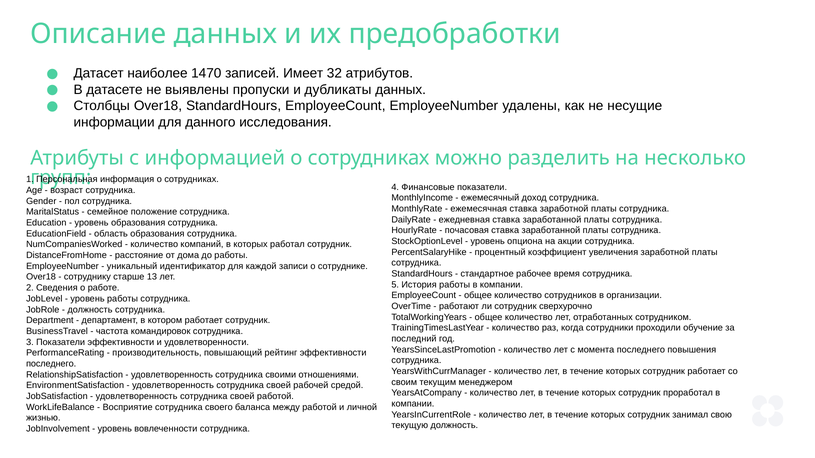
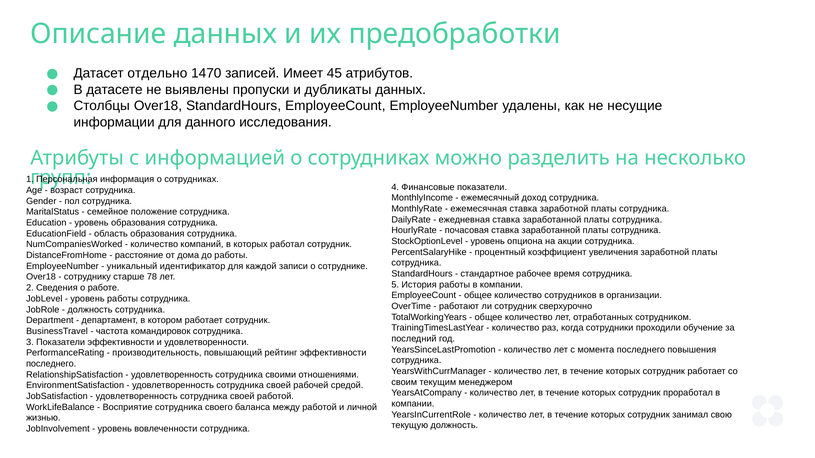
наиболее: наиболее -> отдельно (157, 73)
32: 32 -> 45 (334, 73)
13: 13 -> 78 (152, 277)
